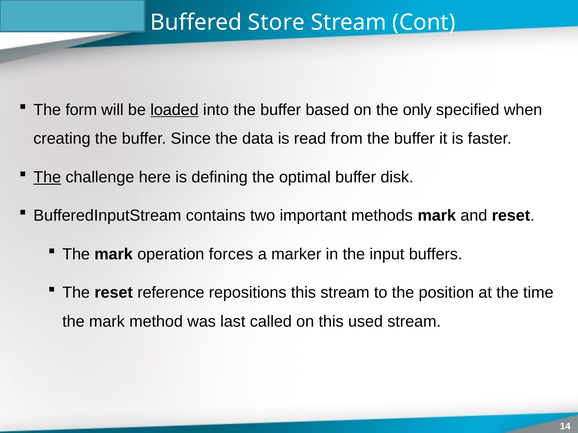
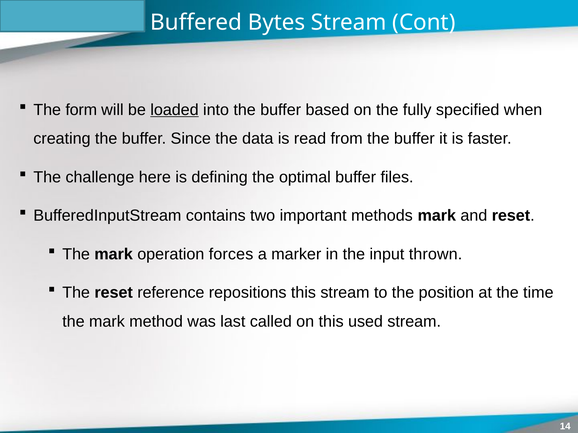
Store: Store -> Bytes (277, 23)
only: only -> fully (417, 110)
The underline: present -> none (47, 177)
disk: disk -> files (397, 177)
buffers: buffers -> thrown (436, 254)
